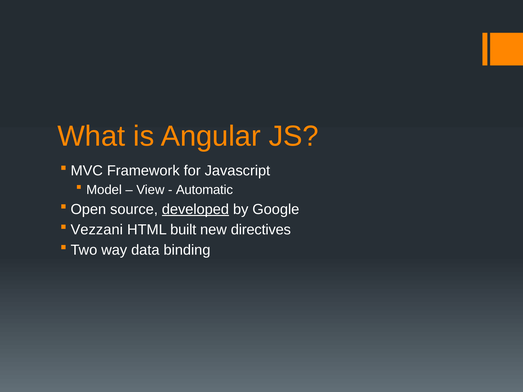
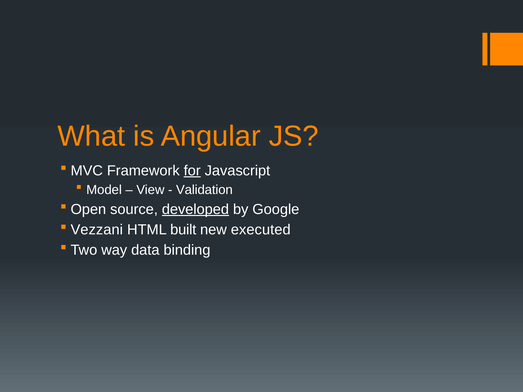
for underline: none -> present (192, 171)
Automatic: Automatic -> Validation (204, 190)
directives: directives -> executed (261, 230)
